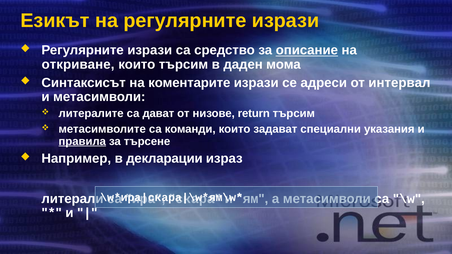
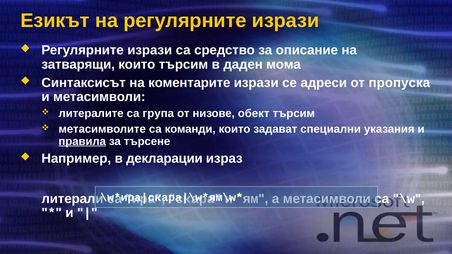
описание underline: present -> none (307, 50)
откриване: откриване -> затварящи (78, 65)
интервал: интервал -> пропуска (399, 83)
дават: дават -> група (158, 114)
return: return -> обект (254, 114)
